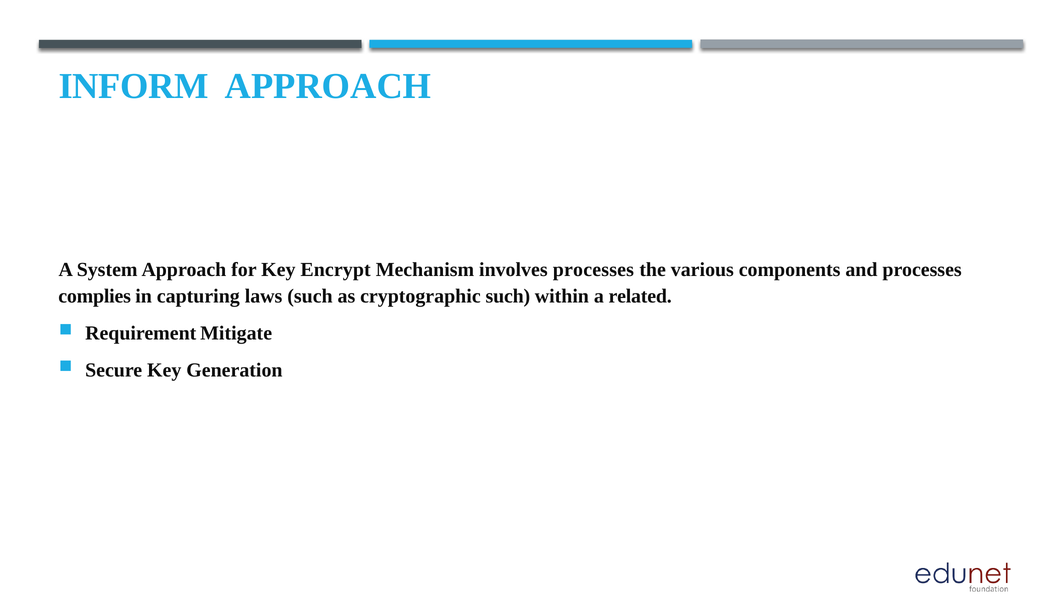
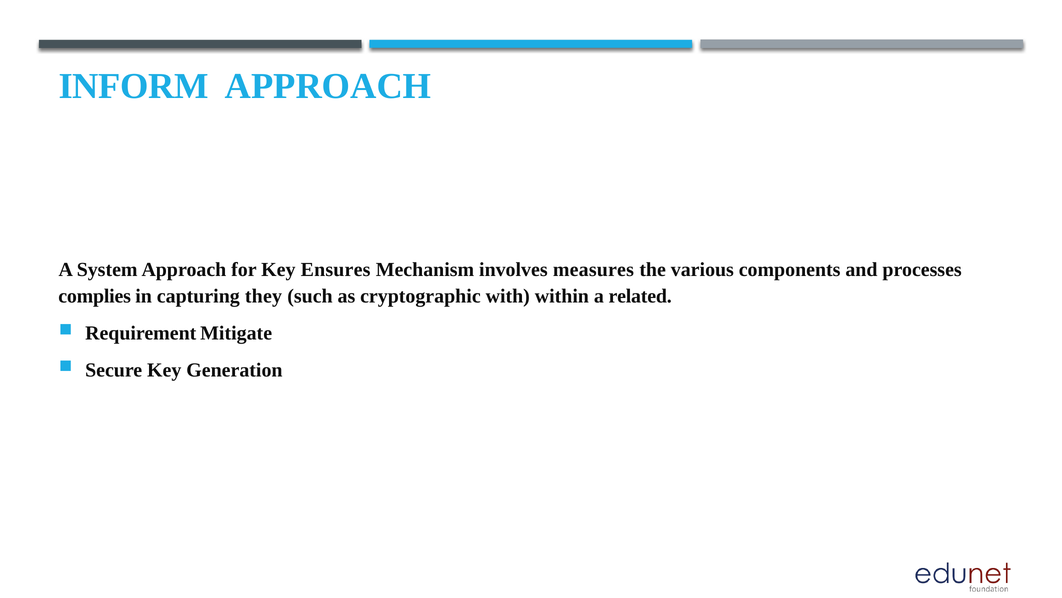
Encrypt: Encrypt -> Ensures (336, 269)
involves processes: processes -> measures (593, 269)
laws: laws -> they (263, 296)
cryptographic such: such -> with (508, 296)
